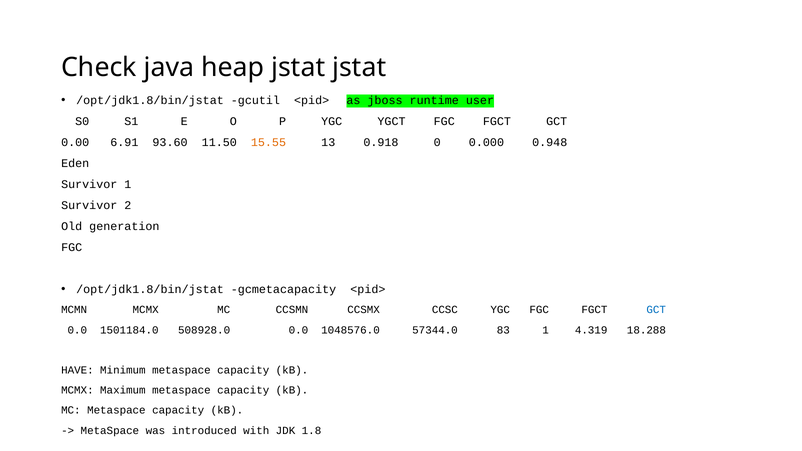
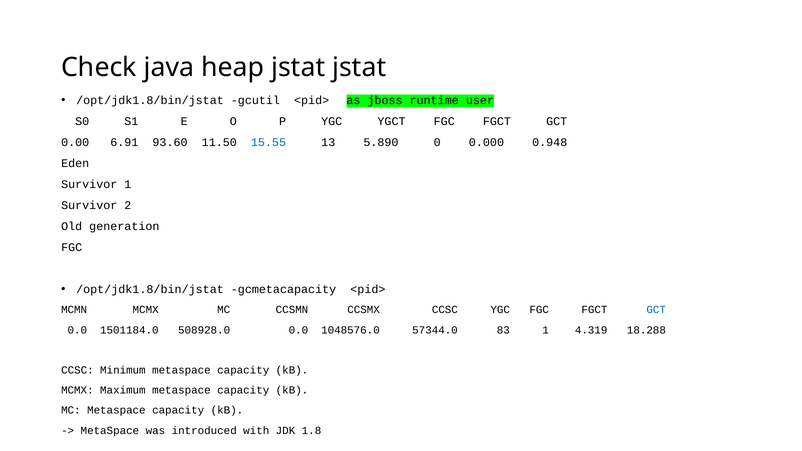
15.55 colour: orange -> blue (268, 142)
0.918: 0.918 -> 5.890 (381, 142)
HAVE: HAVE -> CCSC (77, 370)
